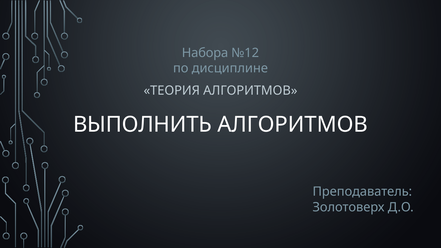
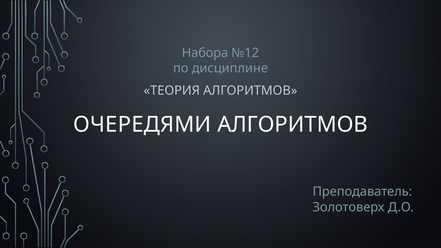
ВЫПОЛНИТЬ: ВЫПОЛНИТЬ -> ОЧЕРЕДЯМИ (142, 125)
